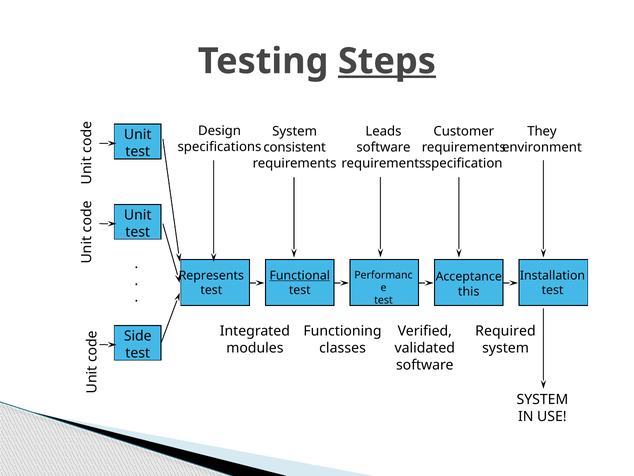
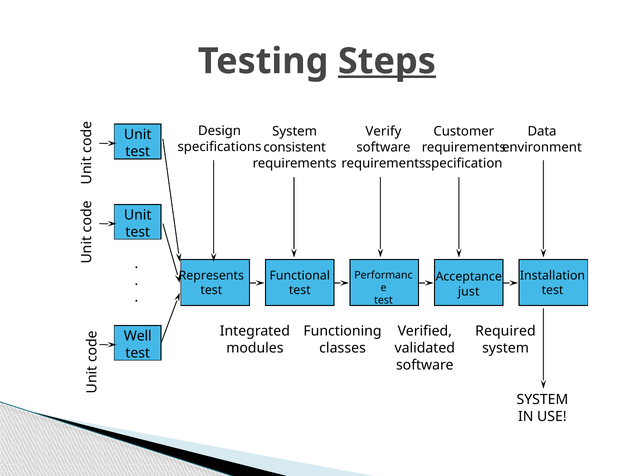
Leads: Leads -> Verify (383, 131)
They: They -> Data (542, 131)
Functional underline: present -> none (300, 275)
this: this -> just (469, 291)
Side: Side -> Well (138, 336)
